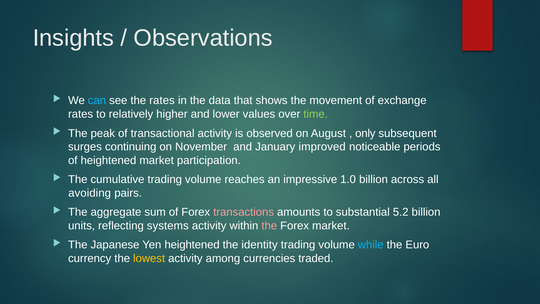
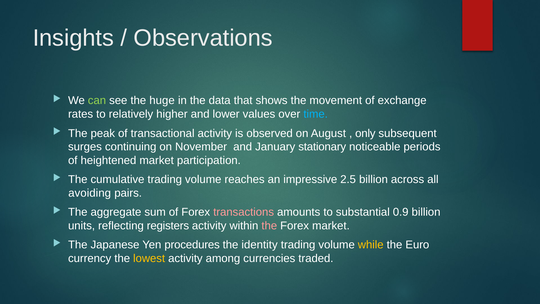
can colour: light blue -> light green (97, 101)
the rates: rates -> huge (162, 101)
time colour: light green -> light blue (316, 114)
improved: improved -> stationary (322, 147)
1.0: 1.0 -> 2.5 (348, 179)
5.2: 5.2 -> 0.9 (401, 212)
systems: systems -> registers (168, 226)
Yen heightened: heightened -> procedures (192, 245)
while colour: light blue -> yellow (371, 245)
